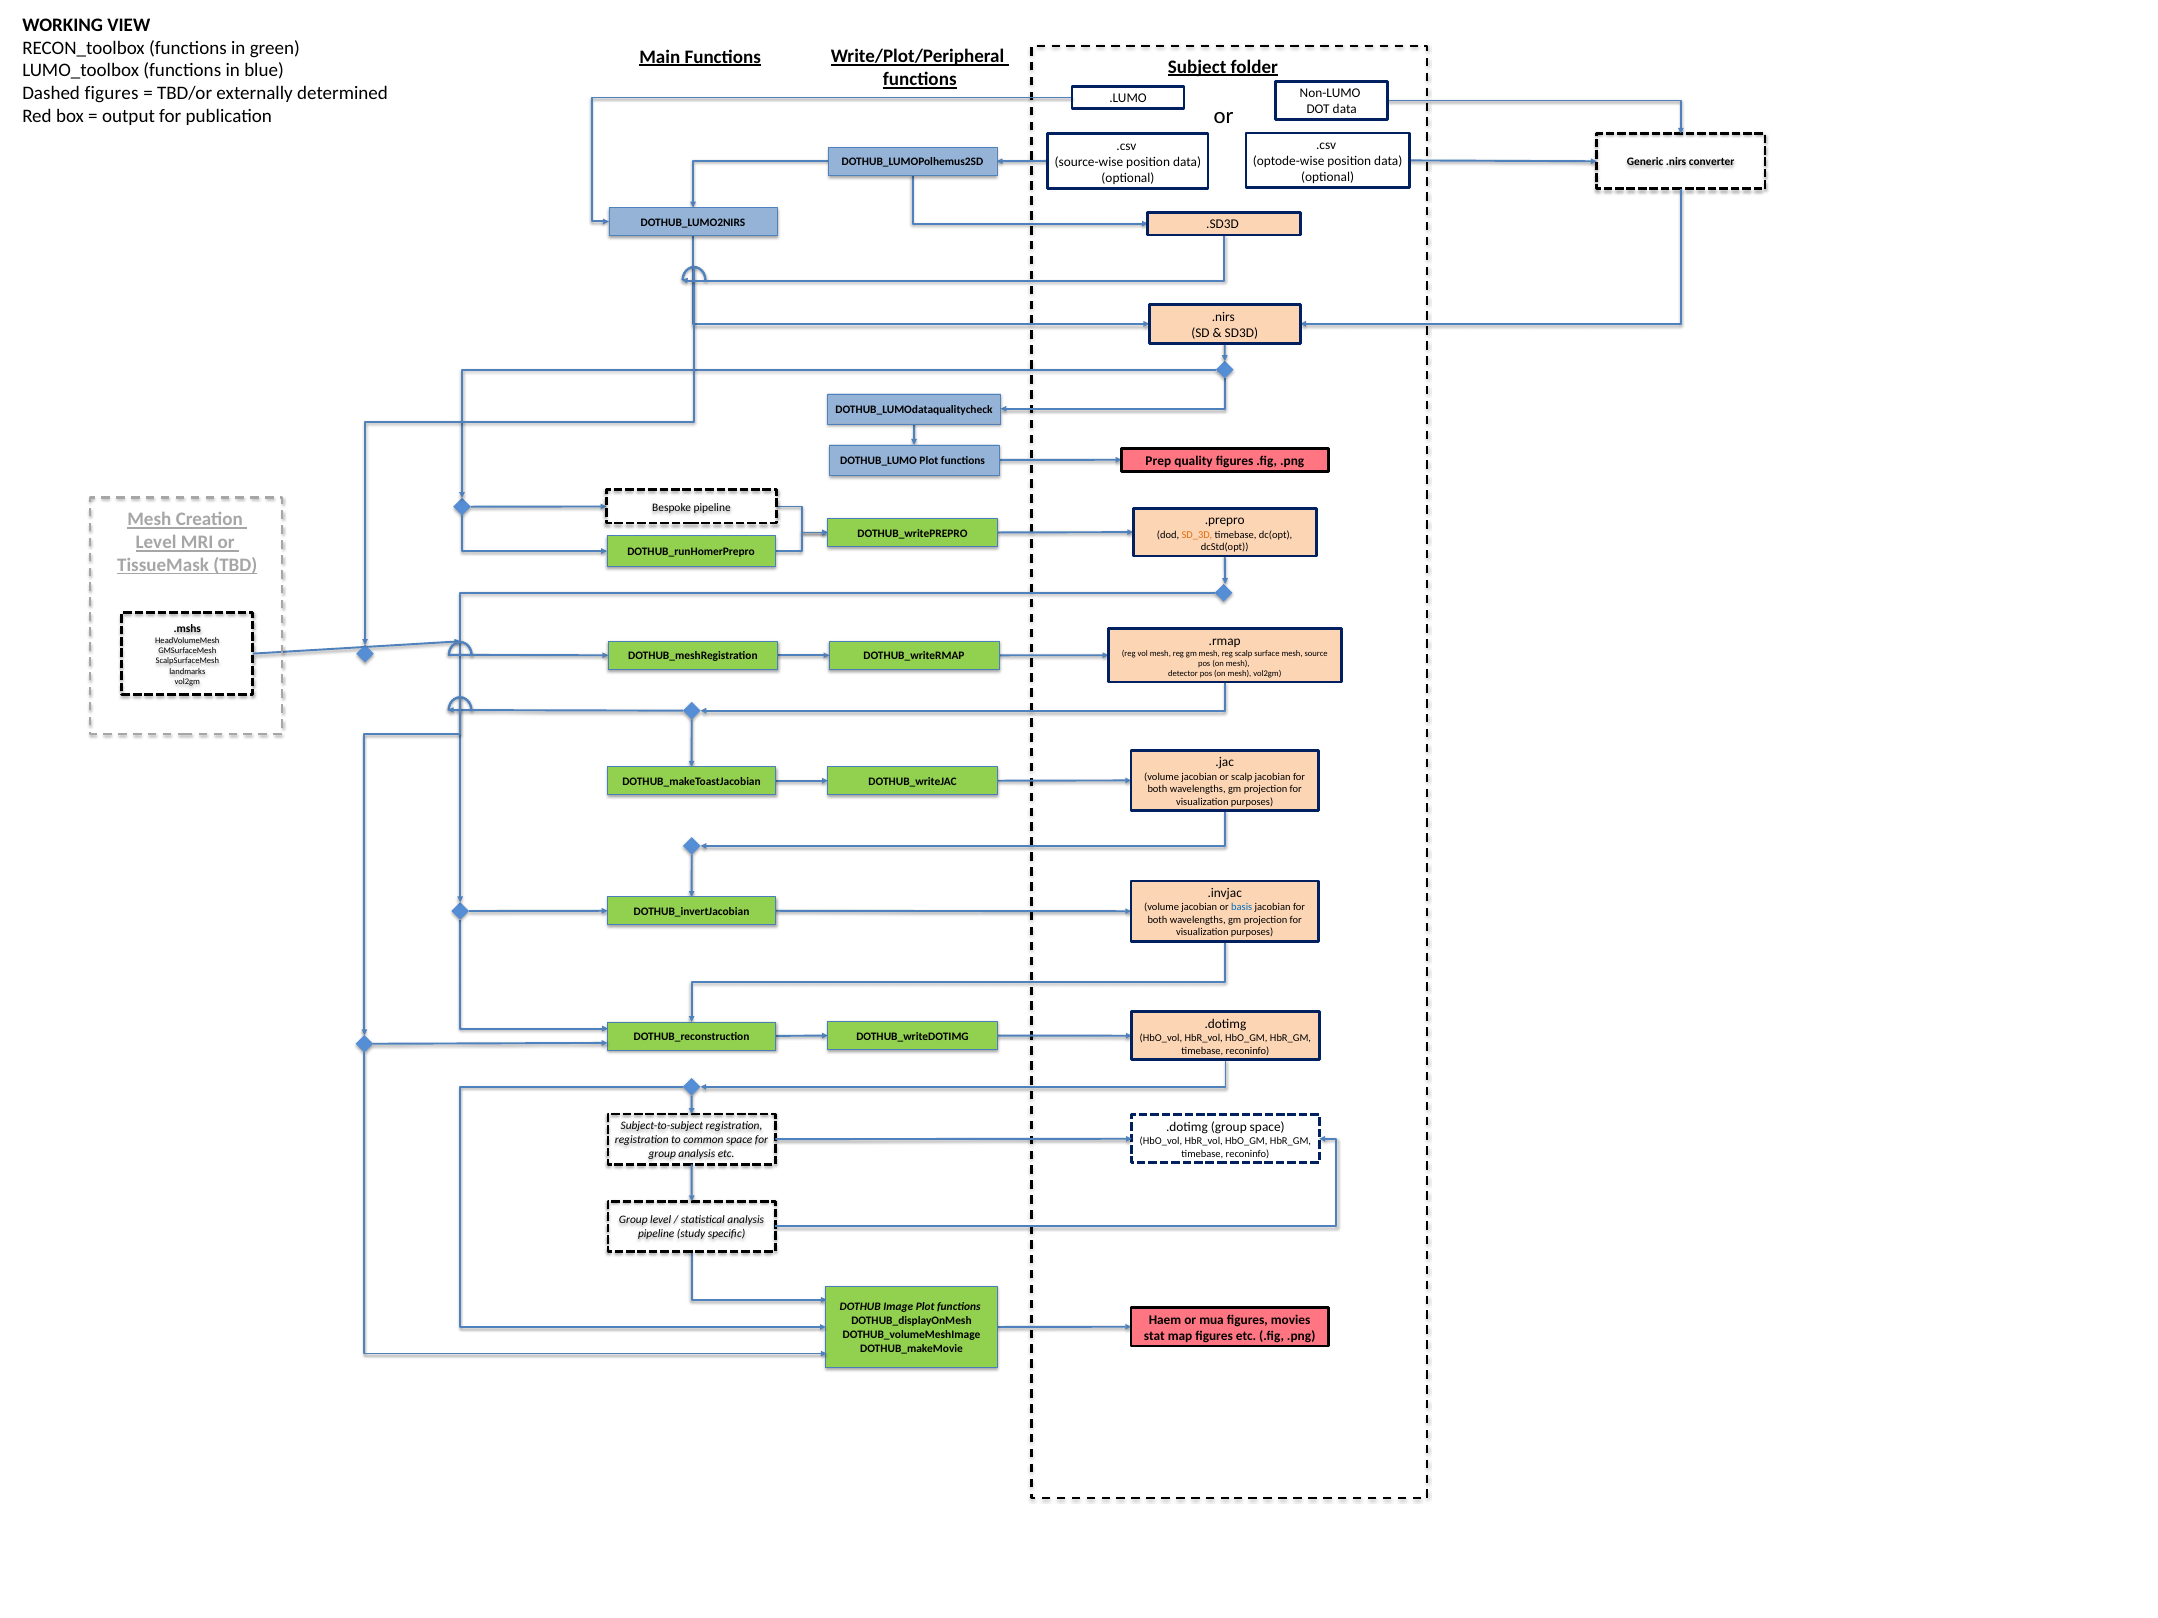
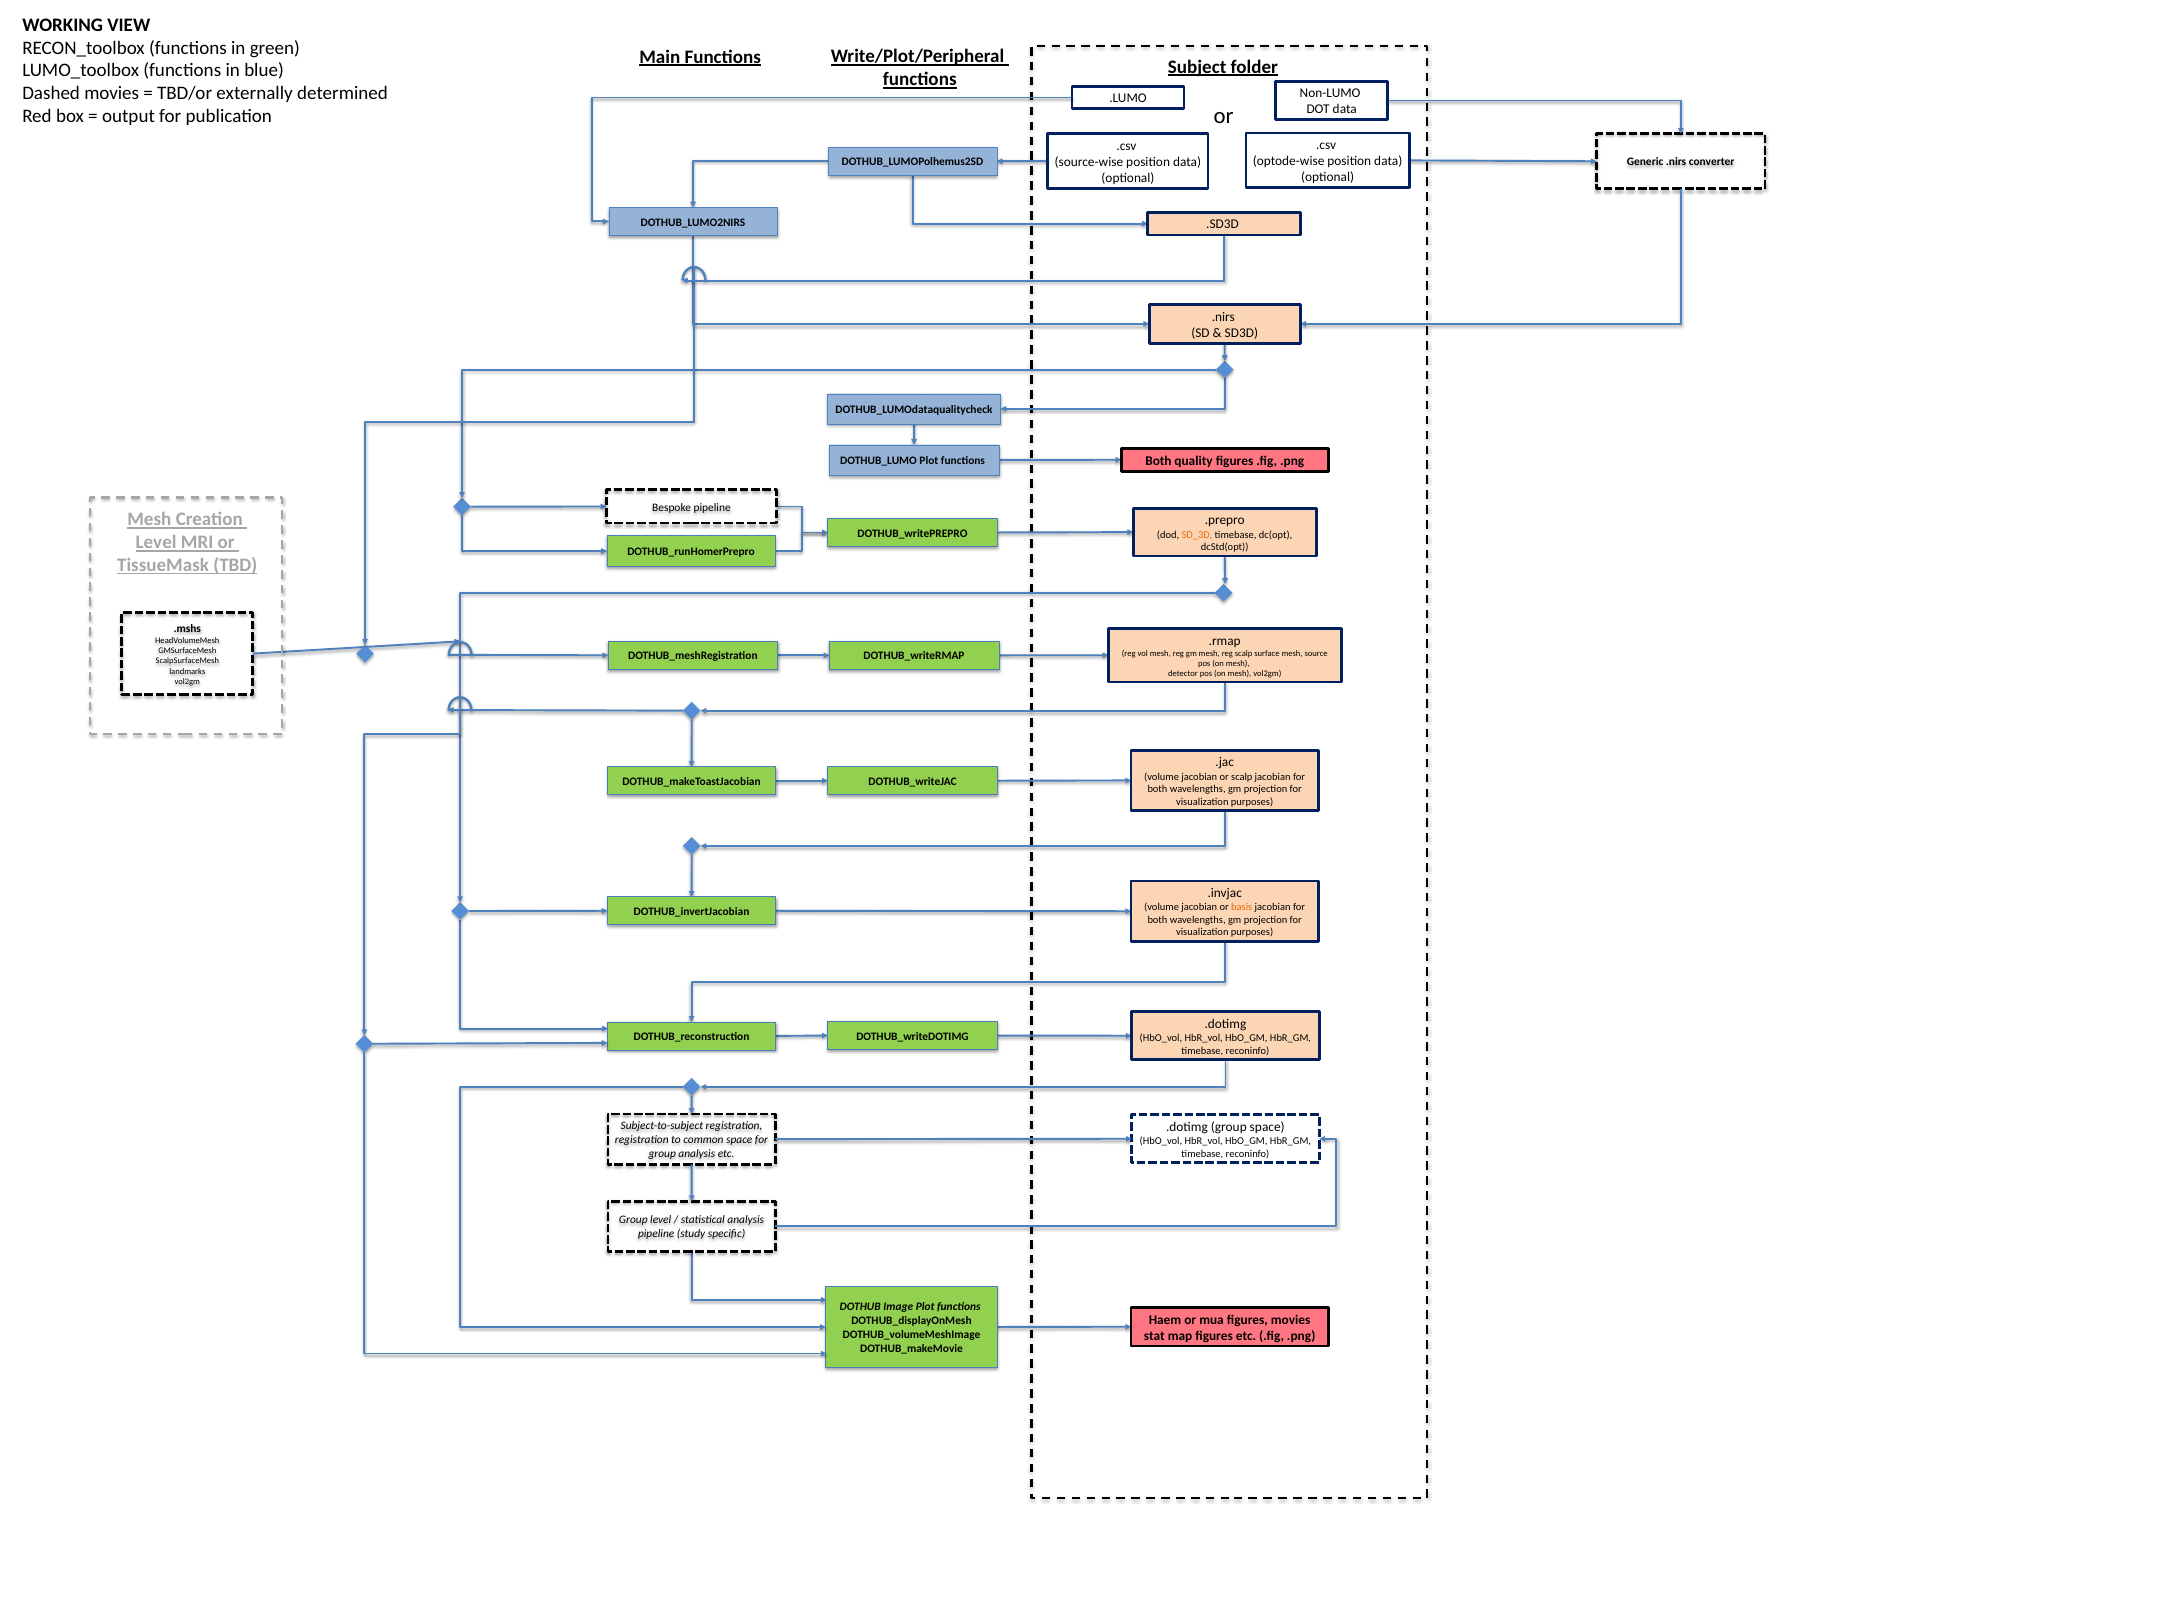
Dashed figures: figures -> movies (112, 93)
Prep: Prep -> Both (1158, 461)
basis colour: blue -> orange (1242, 908)
